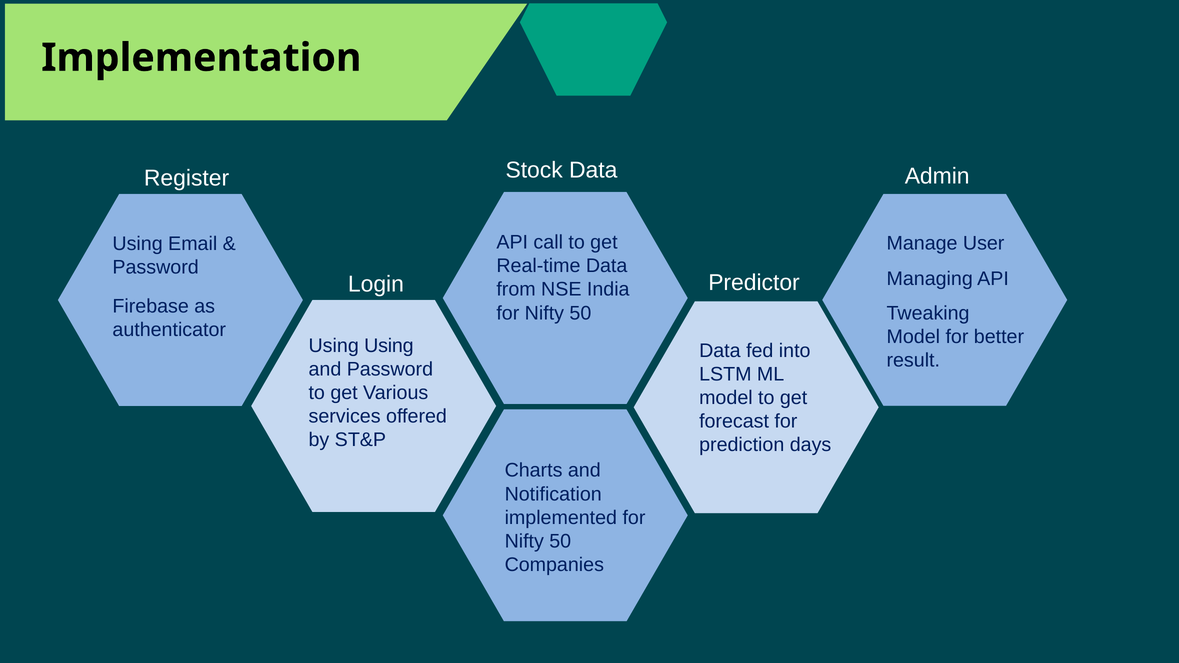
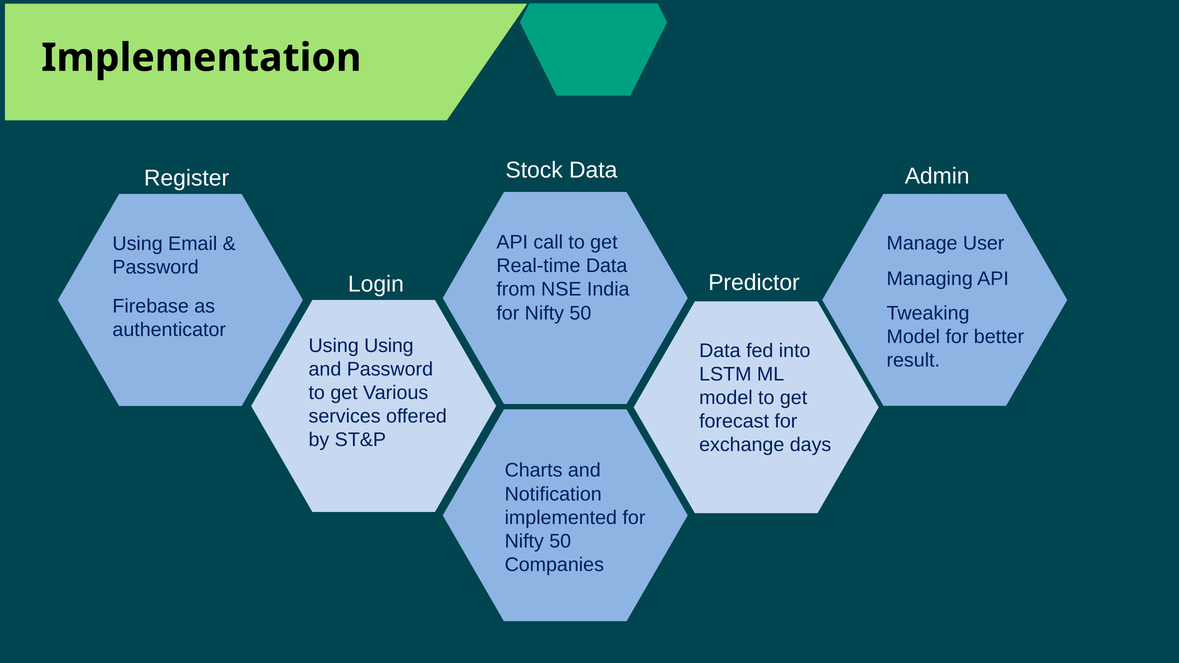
prediction: prediction -> exchange (742, 445)
